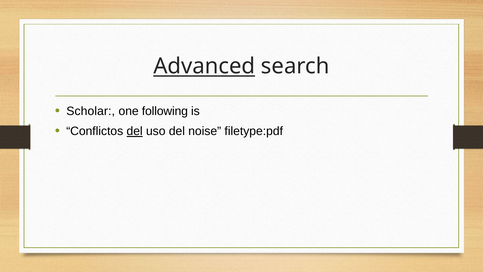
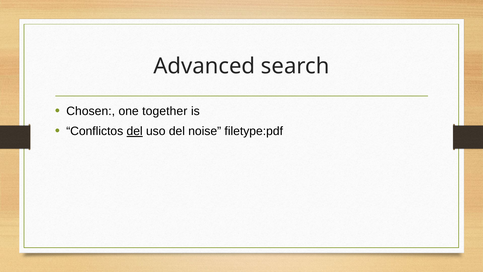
Advanced underline: present -> none (204, 66)
Scholar: Scholar -> Chosen (91, 111)
following: following -> together (165, 111)
